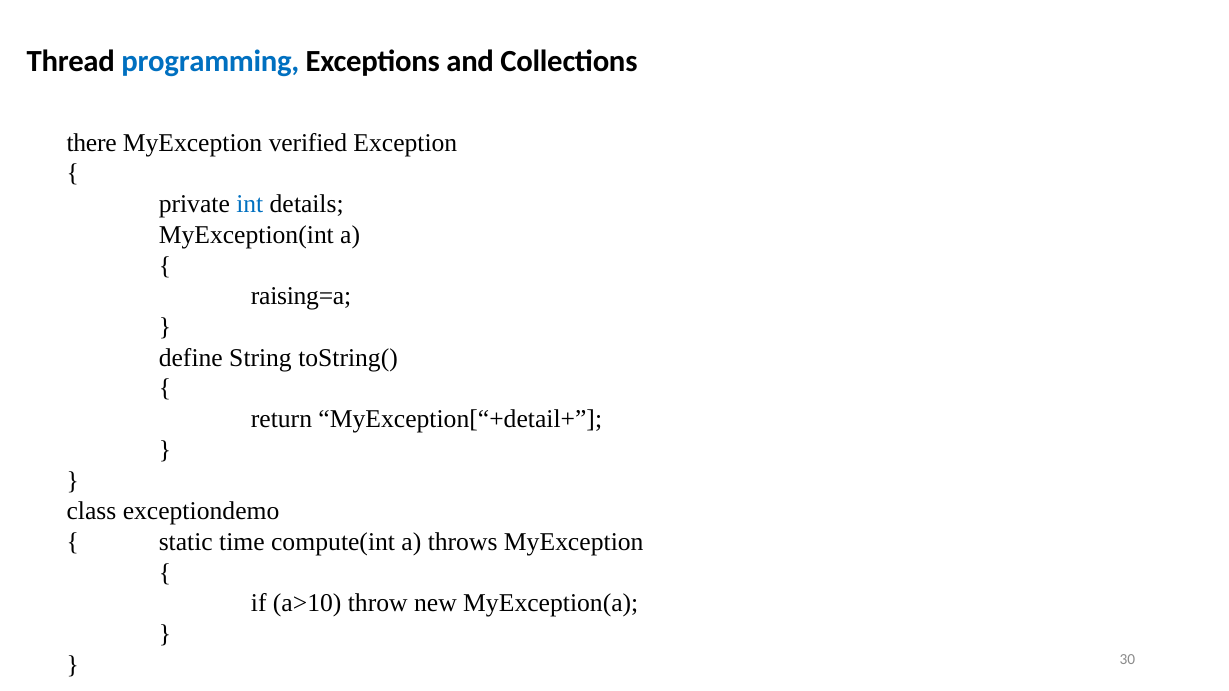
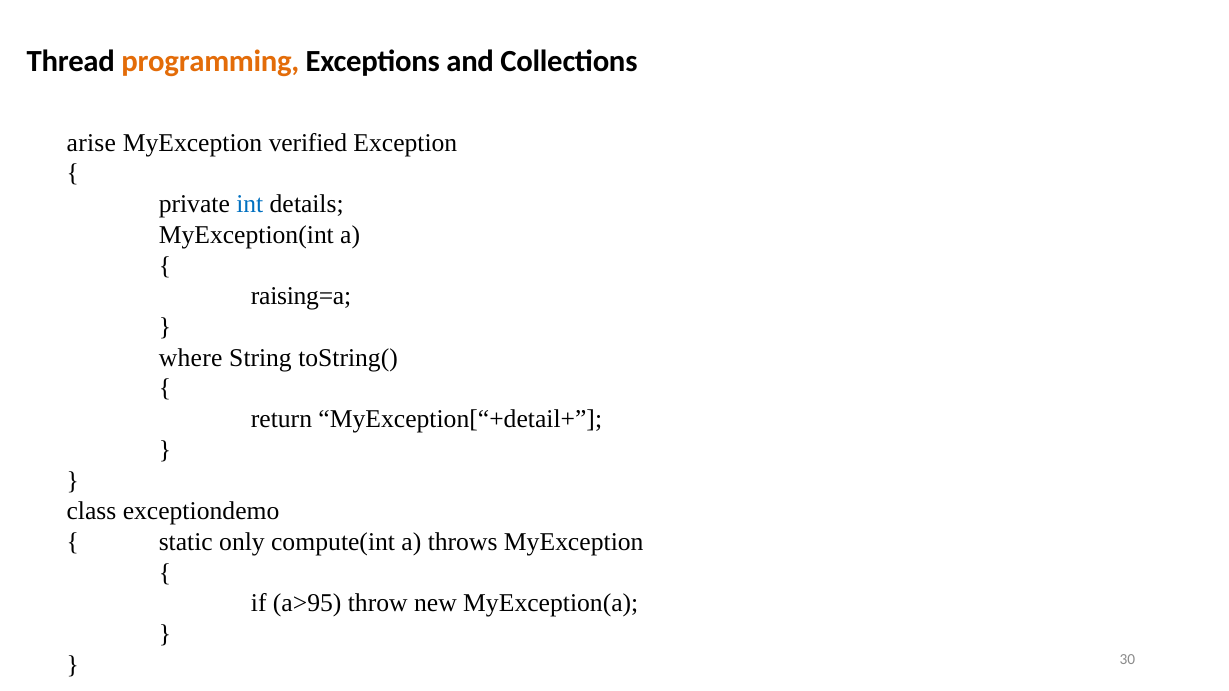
programming colour: blue -> orange (210, 62)
there: there -> arise (91, 143)
define: define -> where (191, 358)
time: time -> only (242, 542)
a>10: a>10 -> a>95 (307, 604)
